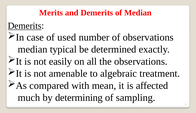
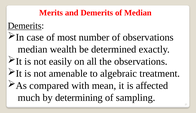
used: used -> most (67, 37)
typical: typical -> wealth (63, 49)
